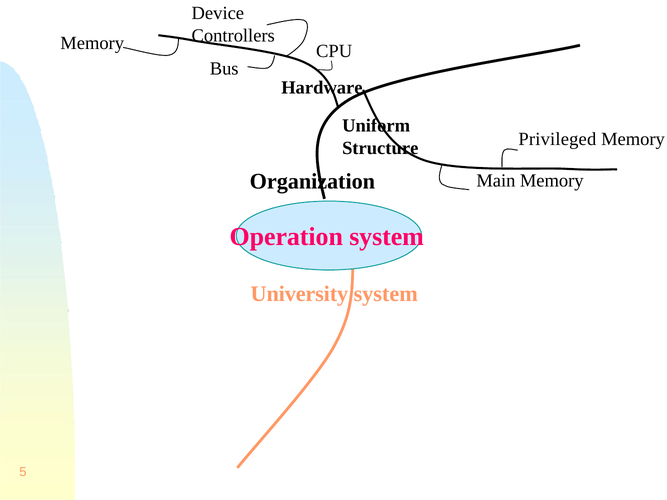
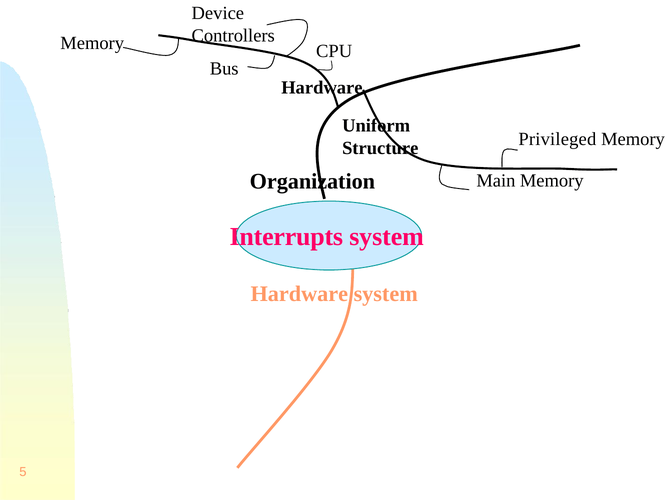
Operation: Operation -> Interrupts (286, 237)
University: University -> Hardware (299, 294)
